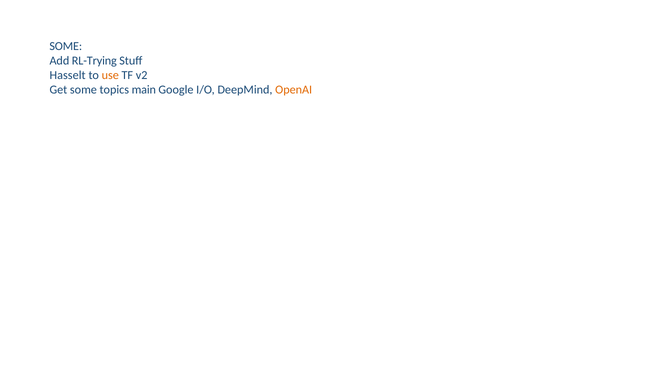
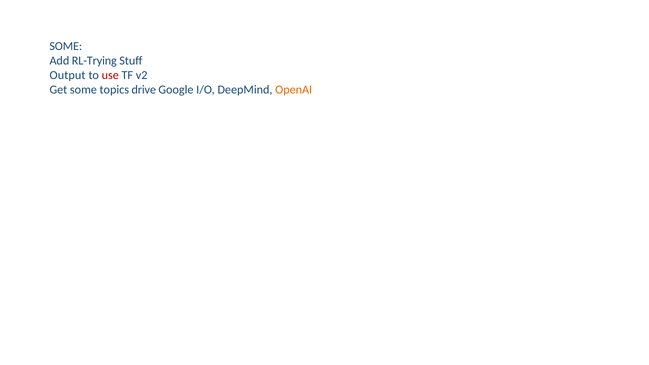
Hasselt: Hasselt -> Output (68, 75)
use colour: orange -> red (110, 75)
main: main -> drive (144, 90)
